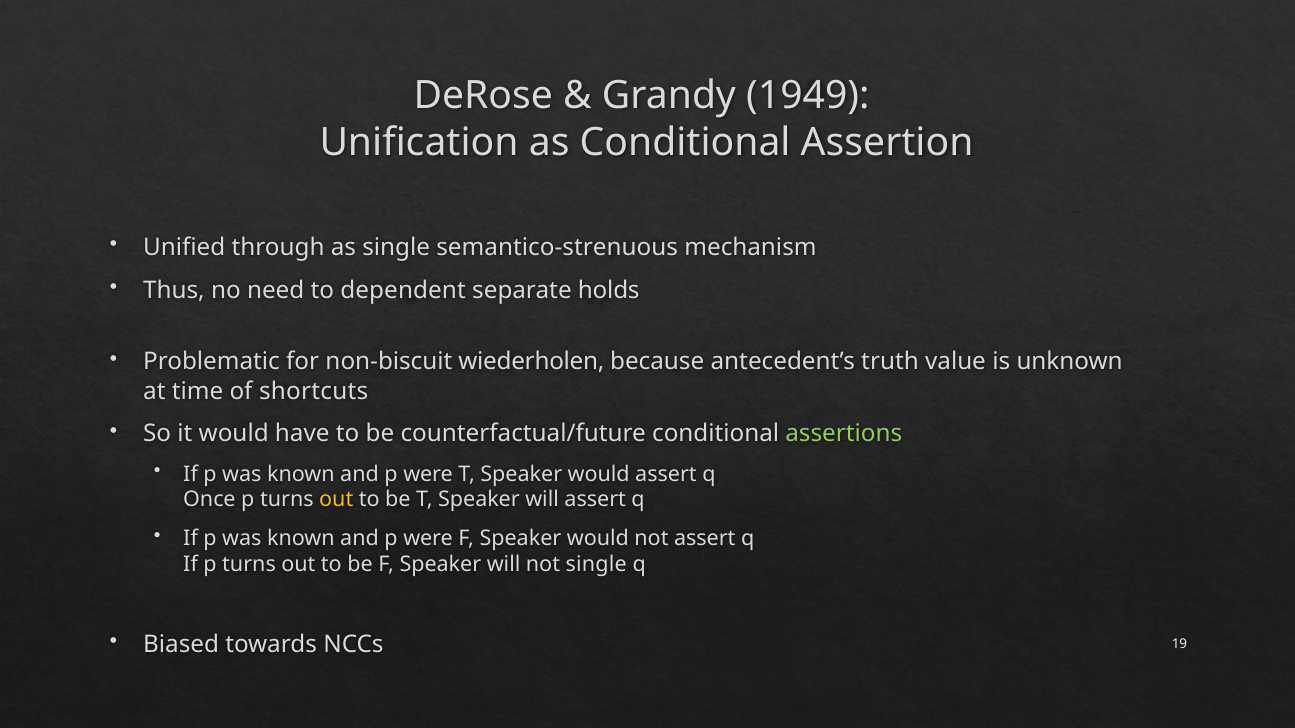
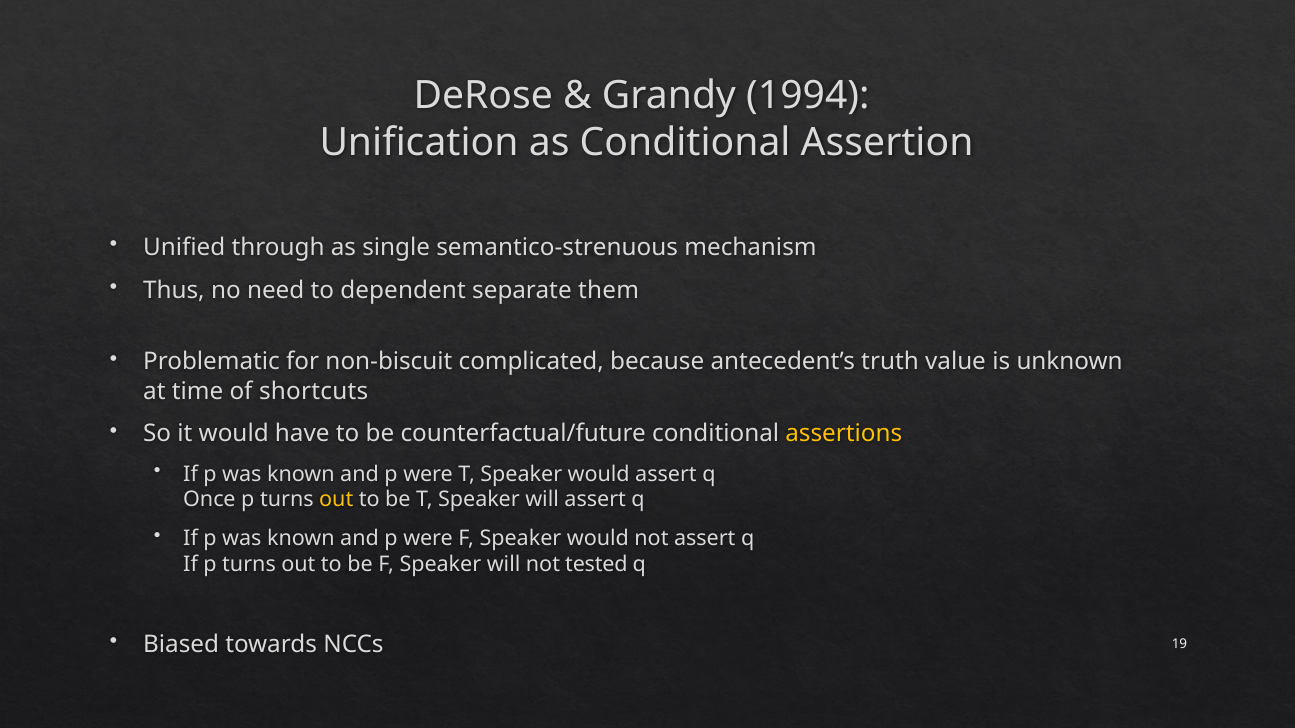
1949: 1949 -> 1994 (808, 96)
holds: holds -> them (609, 290)
wiederholen: wiederholen -> complicated (531, 362)
assertions colour: light green -> yellow (844, 434)
not single: single -> tested (596, 565)
